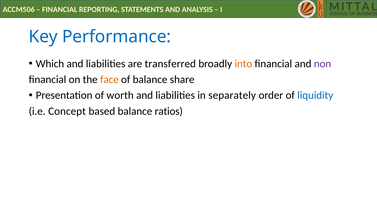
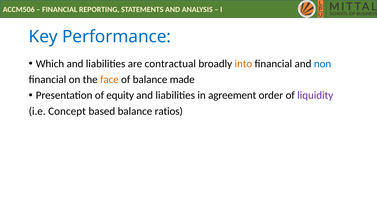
transferred: transferred -> contractual (170, 64)
non colour: purple -> blue (323, 64)
share: share -> made (182, 80)
worth: worth -> equity (120, 95)
separately: separately -> agreement (232, 95)
liquidity colour: blue -> purple (315, 95)
